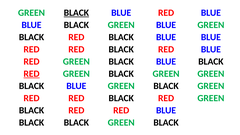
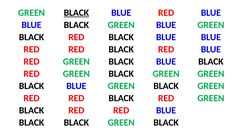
RED underline: present -> none (32, 74)
